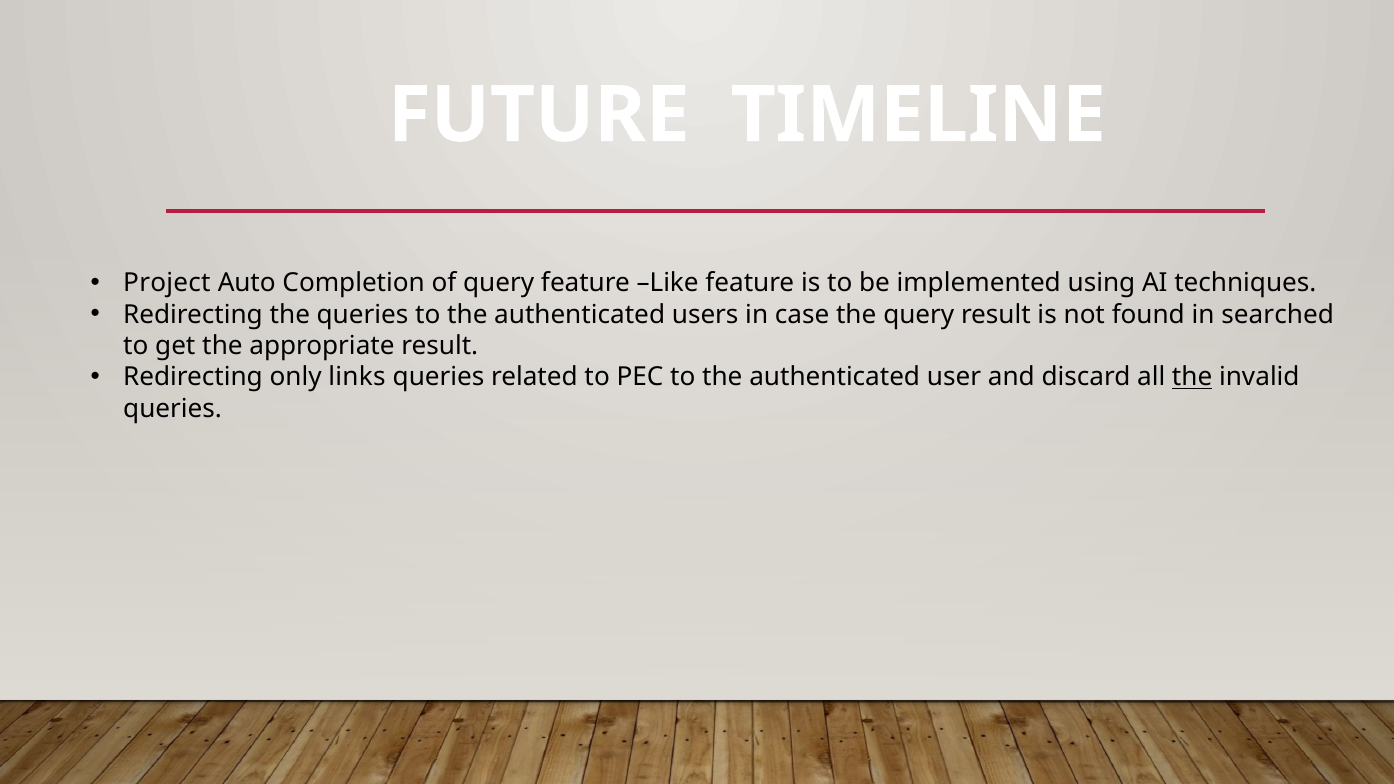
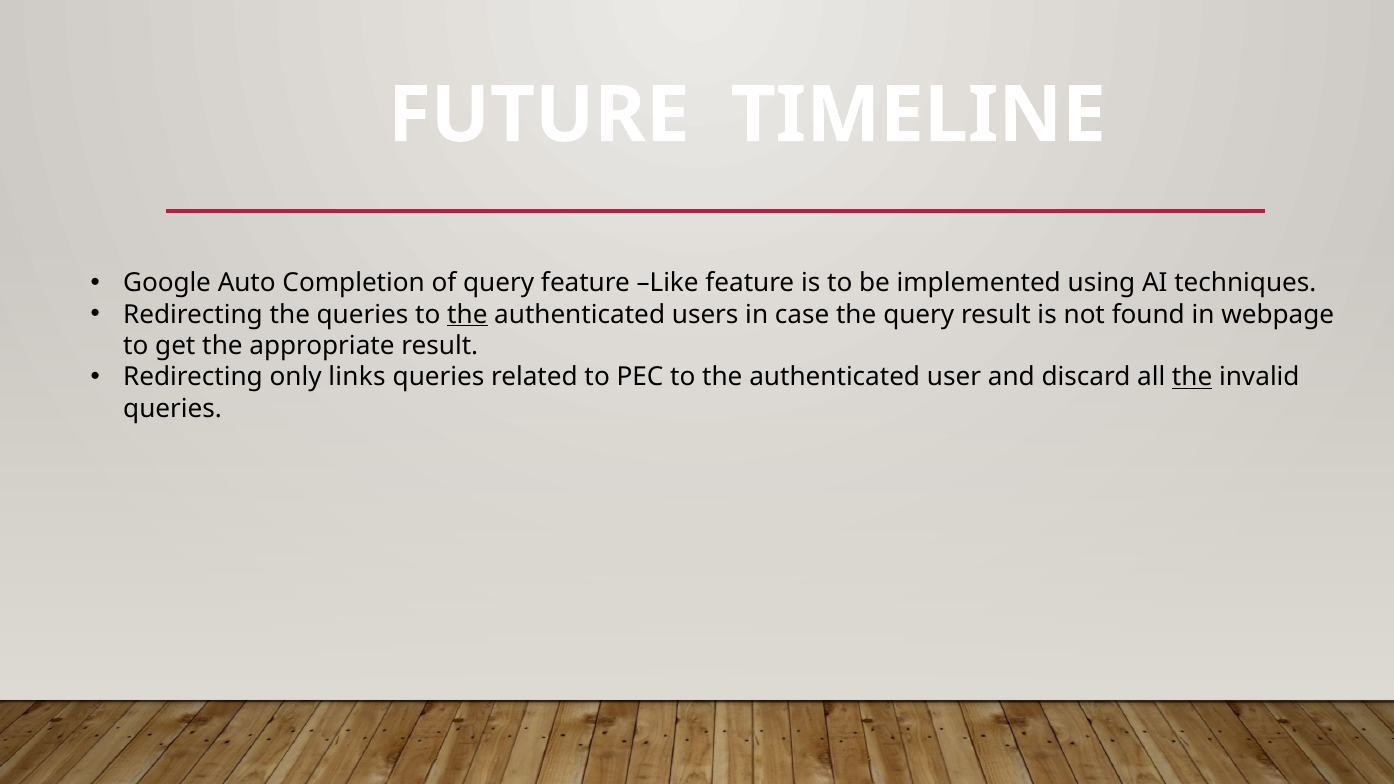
Project: Project -> Google (167, 283)
the underline: none -> present (467, 314)
searched: searched -> webpage (1278, 314)
